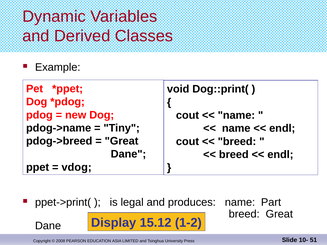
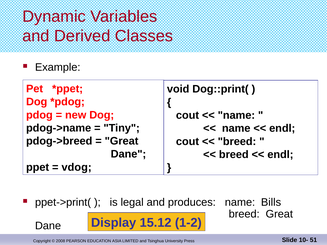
Part: Part -> Bills (271, 203)
